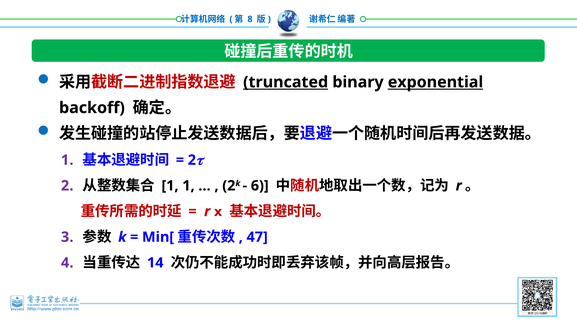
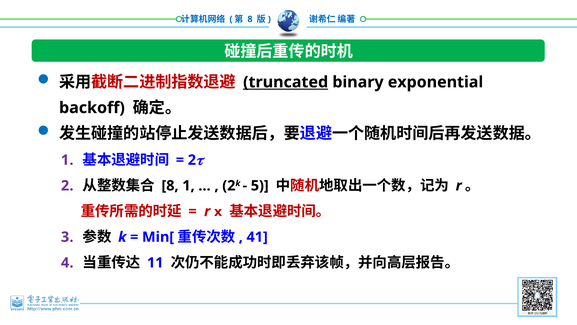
exponential underline: present -> none (435, 82)
1: 1 -> 8 (170, 185)
6: 6 -> 5 (260, 185)
47: 47 -> 41 (257, 237)
14: 14 -> 11 (155, 262)
